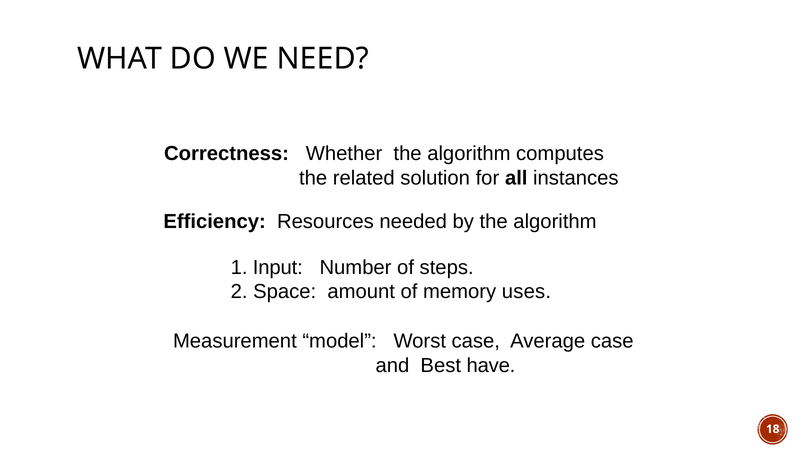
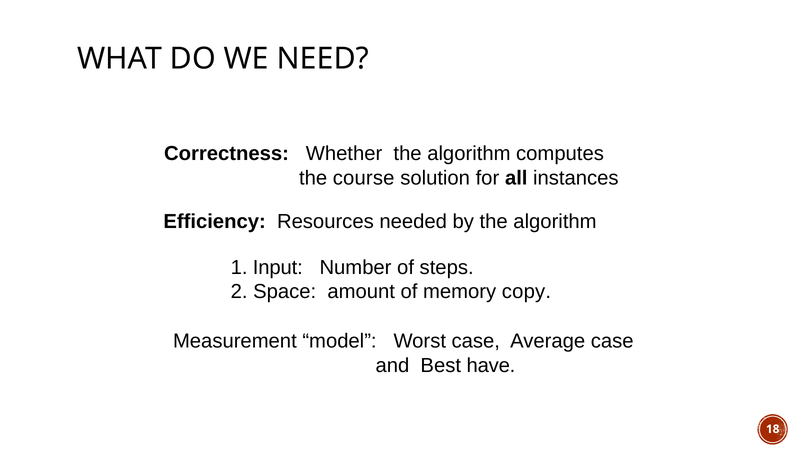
related: related -> course (364, 178)
uses: uses -> copy (526, 291)
